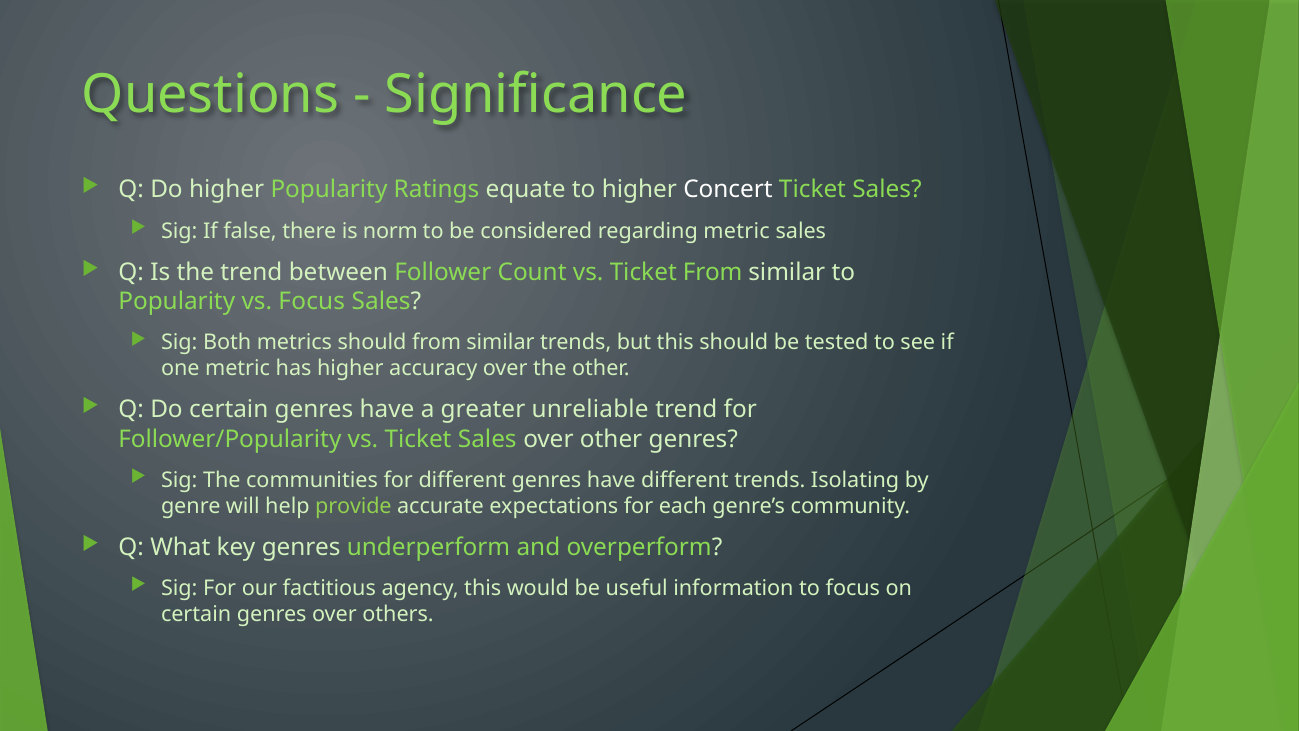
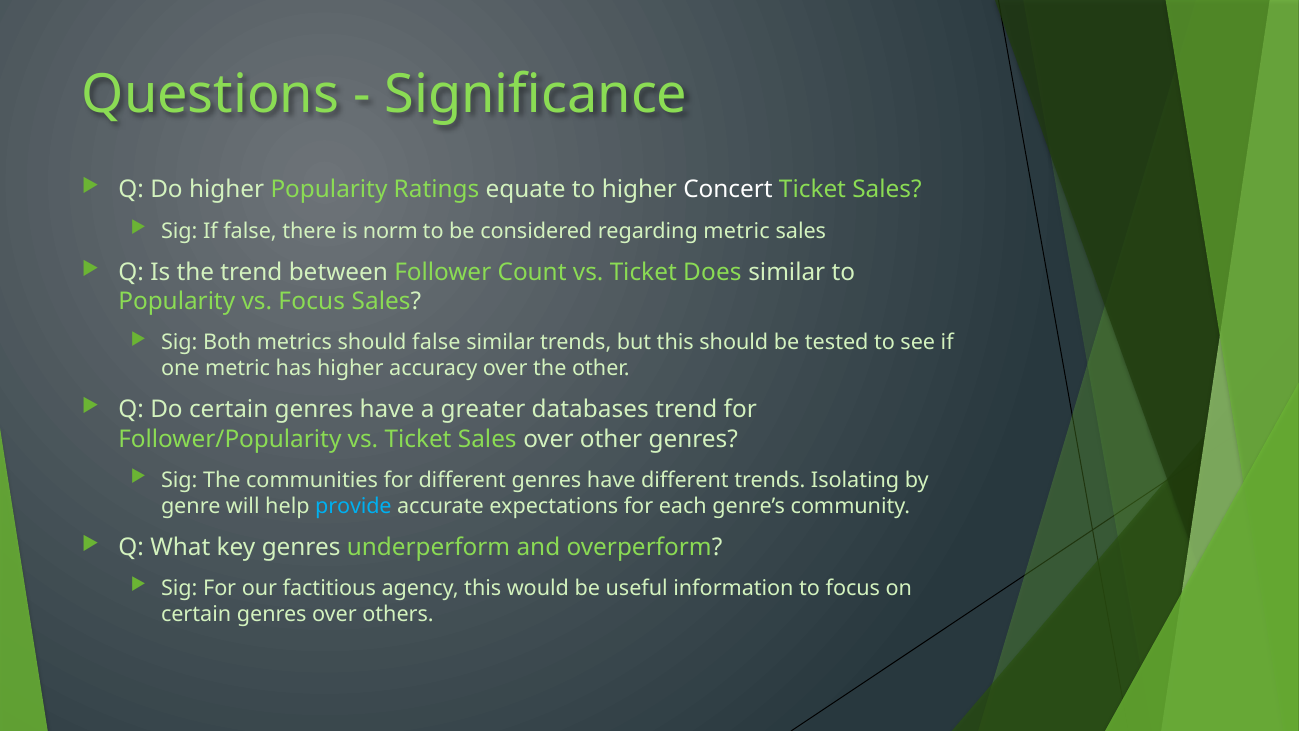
Ticket From: From -> Does (712, 272)
should from: from -> false (436, 342)
unreliable: unreliable -> databases (590, 410)
provide colour: light green -> light blue (353, 506)
